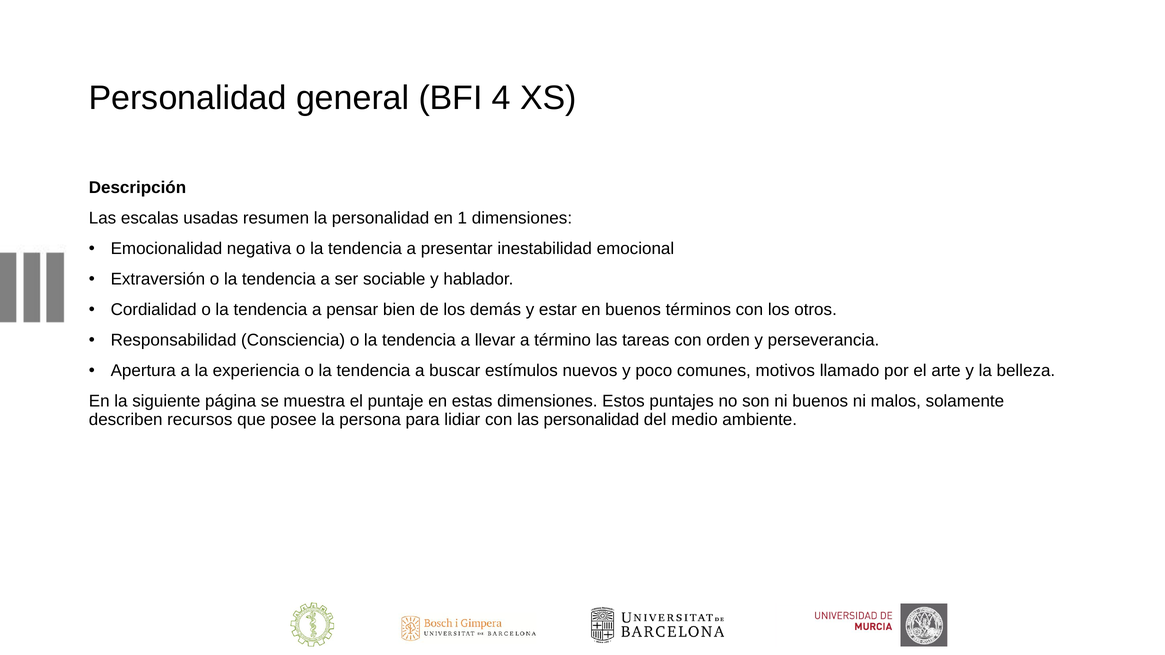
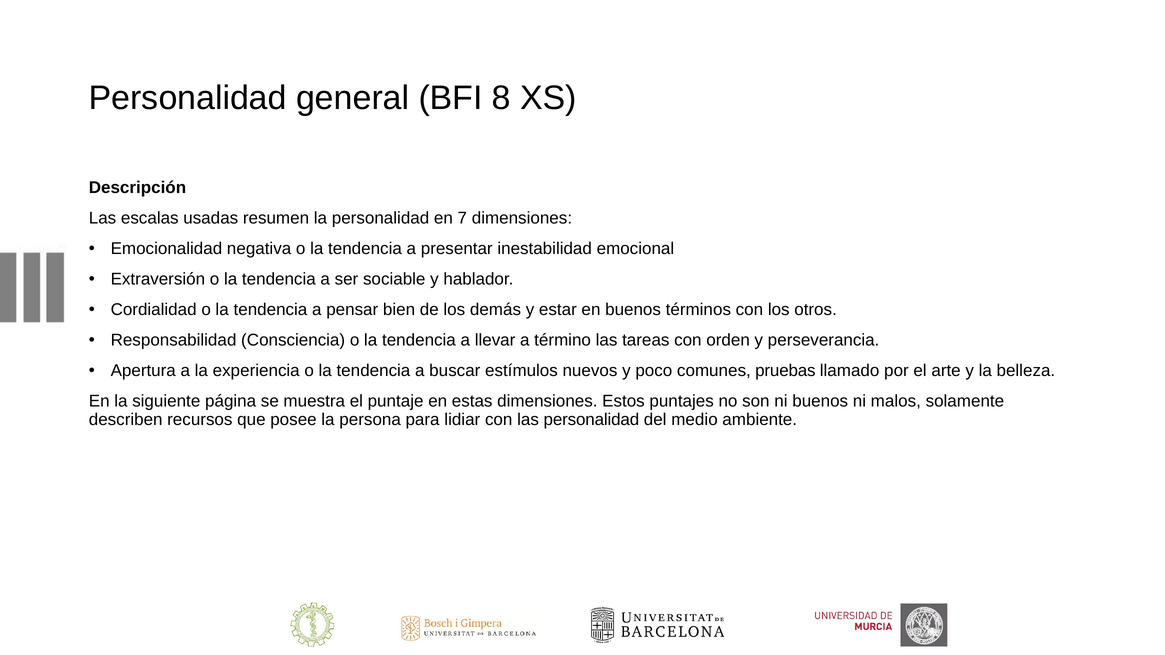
4: 4 -> 8 (501, 98)
1: 1 -> 7 (462, 218)
motivos: motivos -> pruebas (785, 371)
